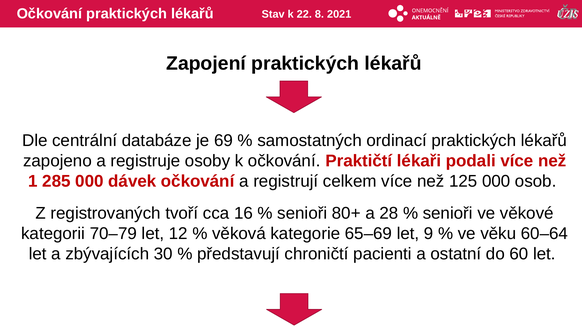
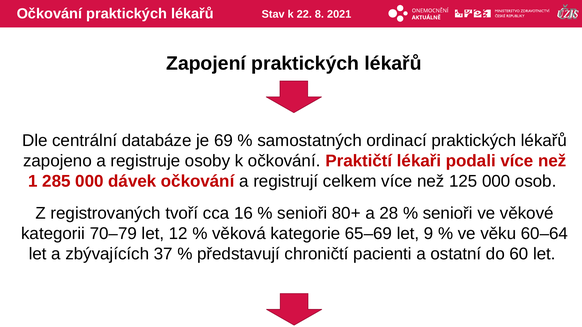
30: 30 -> 37 (163, 254)
